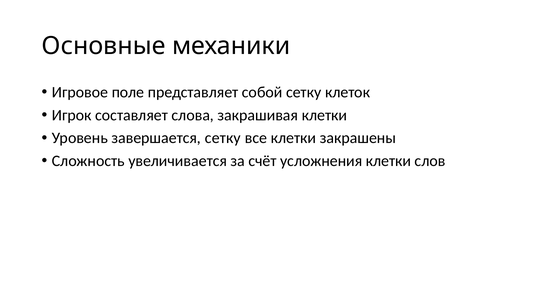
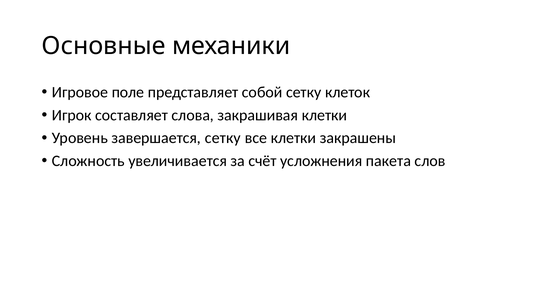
усложнения клетки: клетки -> пакета (389, 161)
